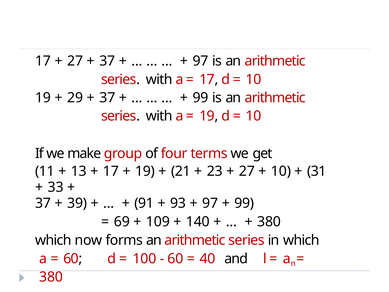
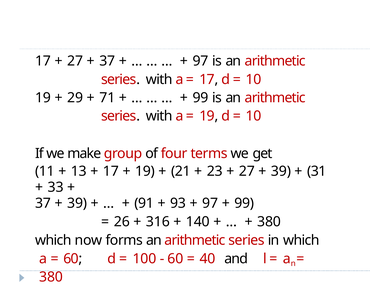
37: 37 -> 71 (107, 98)
10: 10 -> 39 (281, 171)
69: 69 -> 26 (122, 222)
109: 109 -> 316 (158, 222)
